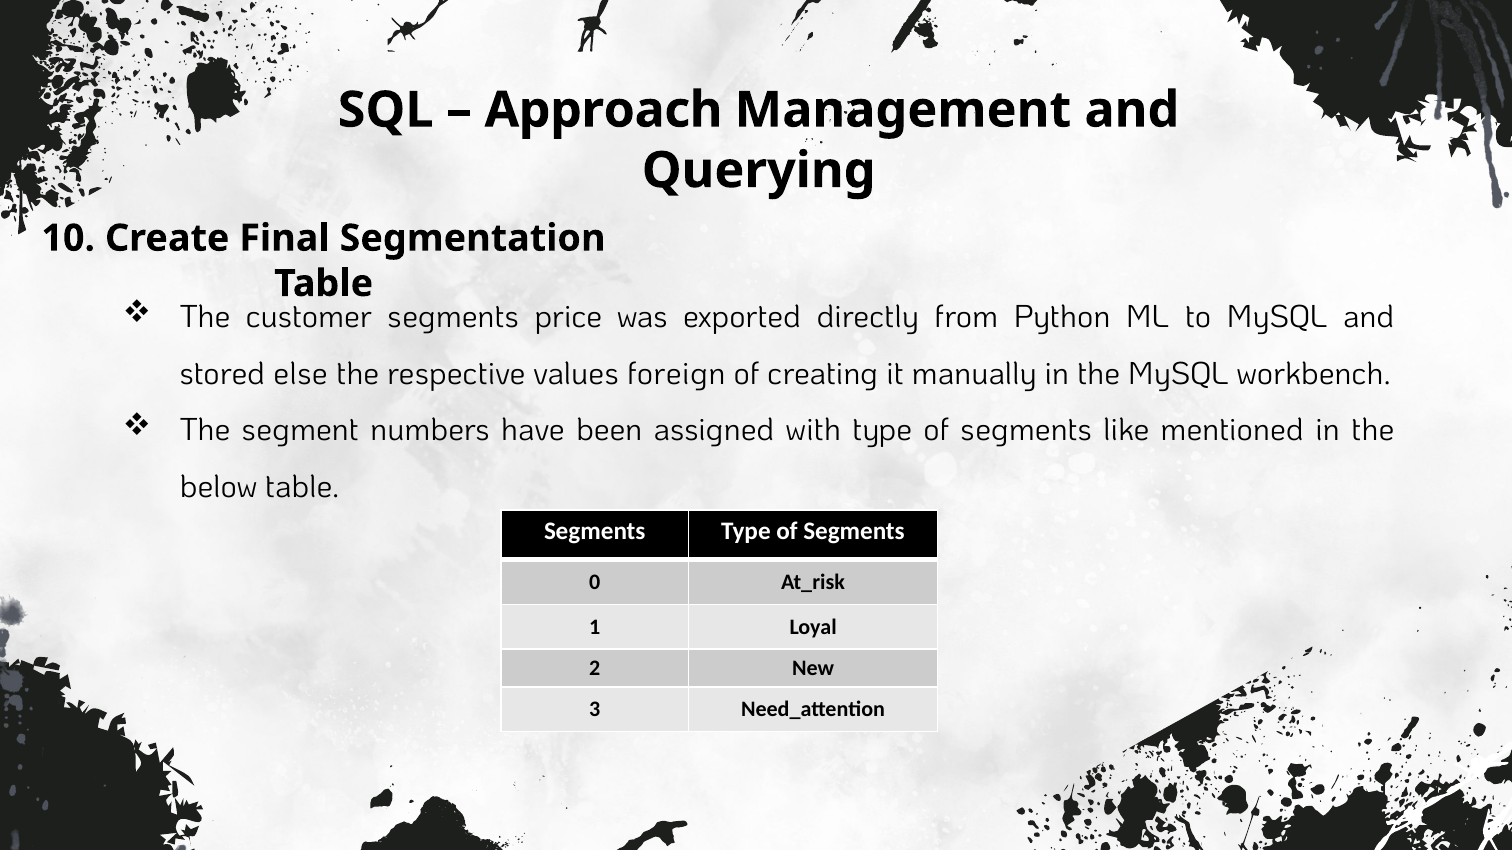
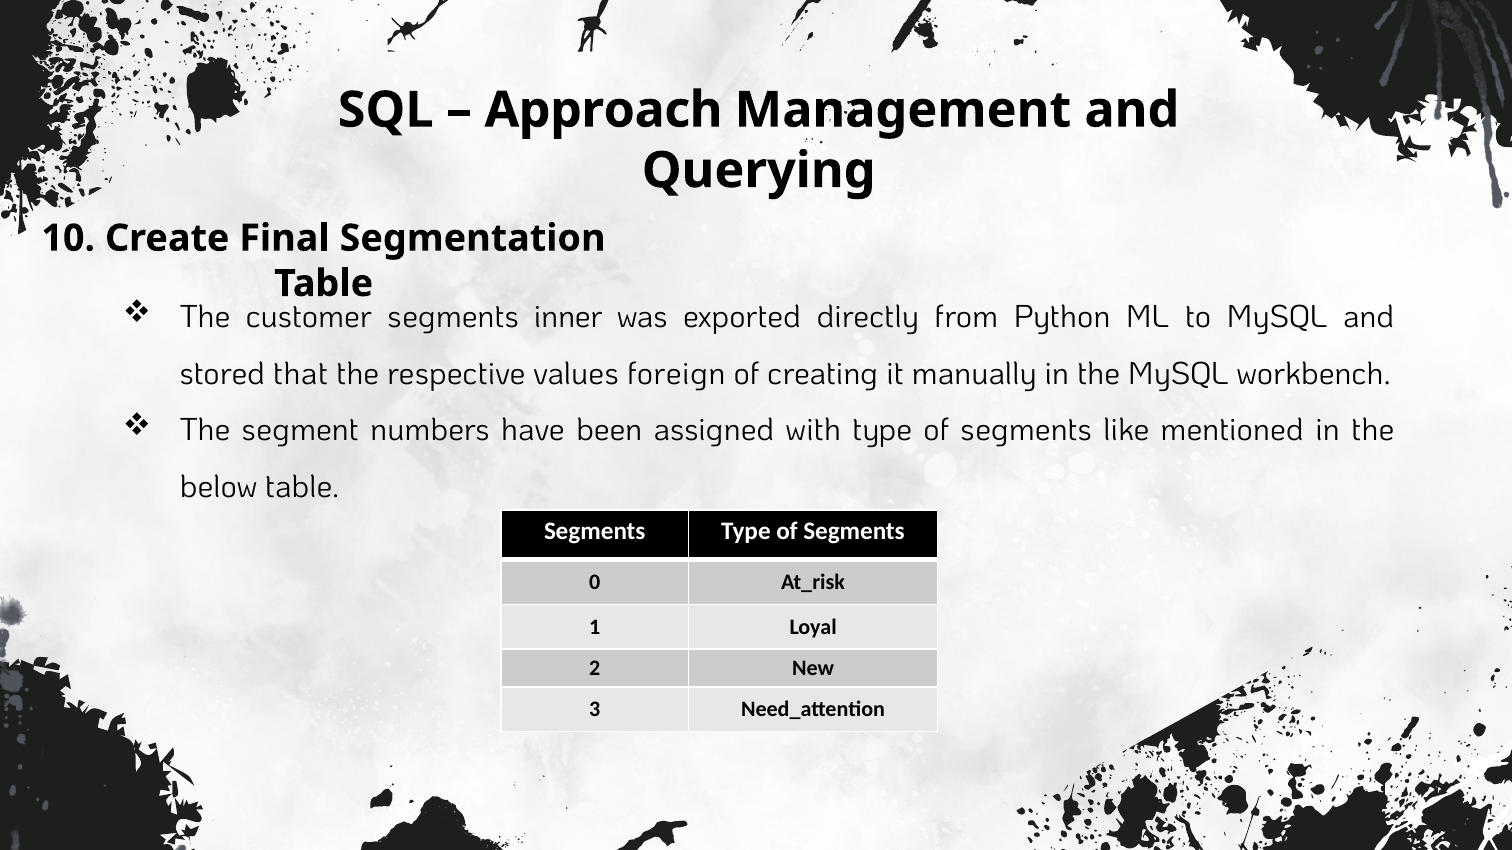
price: price -> inner (568, 317)
else: else -> that (300, 374)
